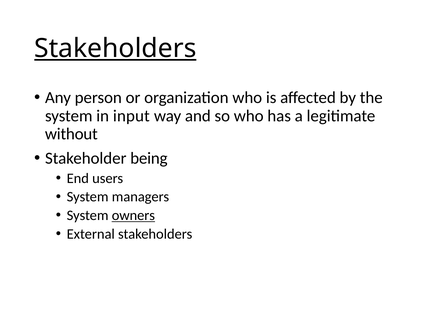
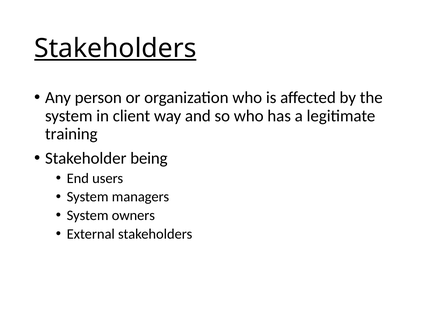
input: input -> client (131, 116)
without: without -> training (71, 134)
owners underline: present -> none (133, 216)
